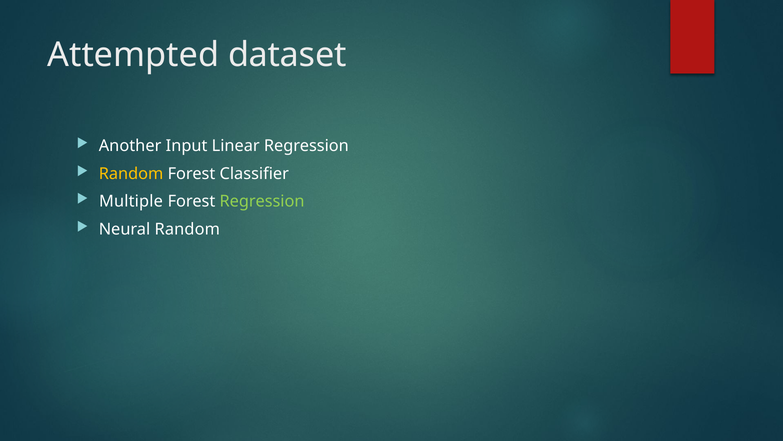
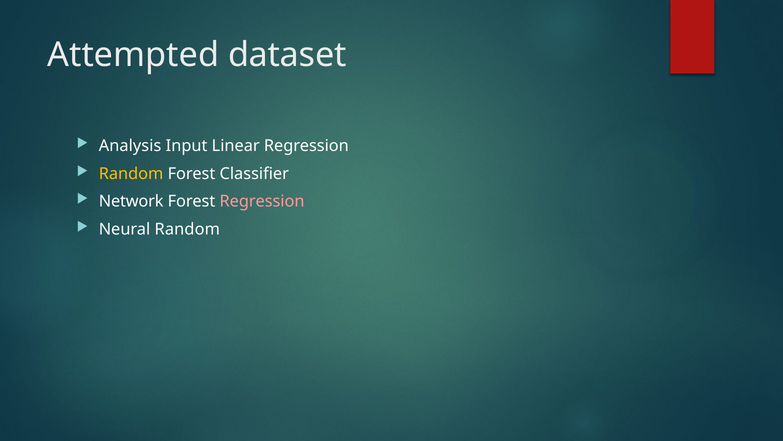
Another: Another -> Analysis (130, 146)
Multiple: Multiple -> Network (131, 201)
Regression colour: light green -> pink (262, 201)
